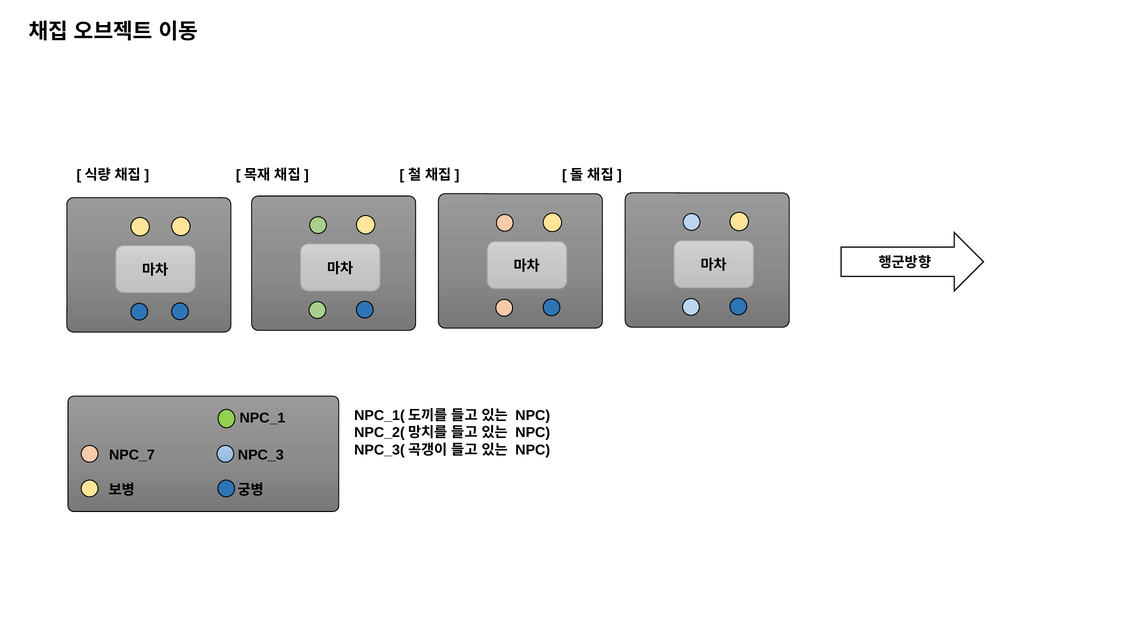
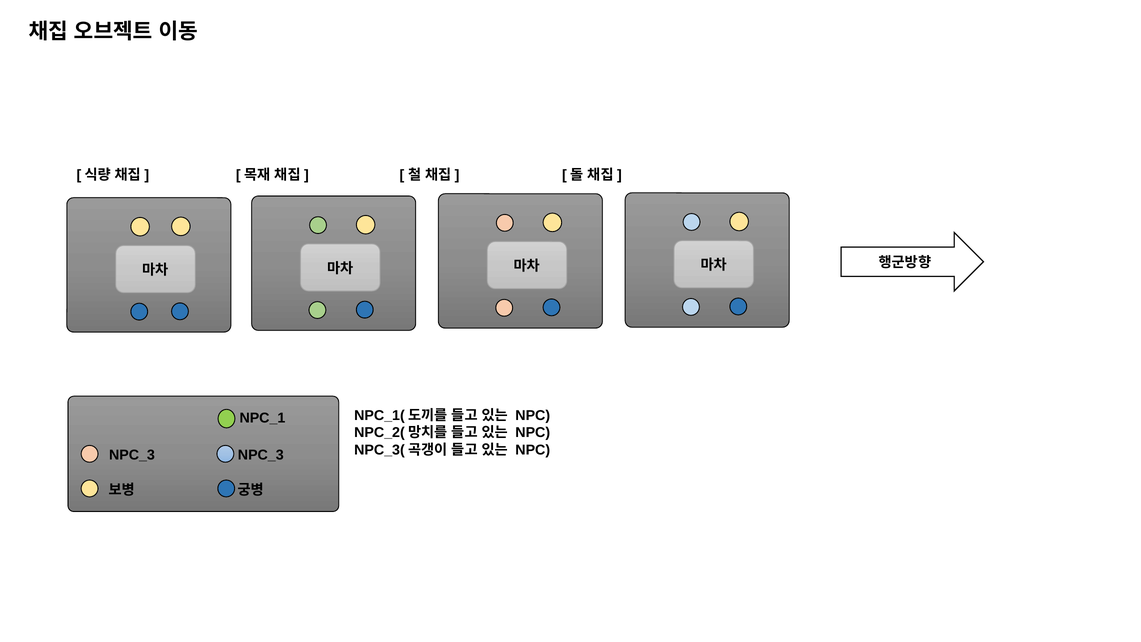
NPC_7: NPC_7 -> NPC_3 (132, 455)
